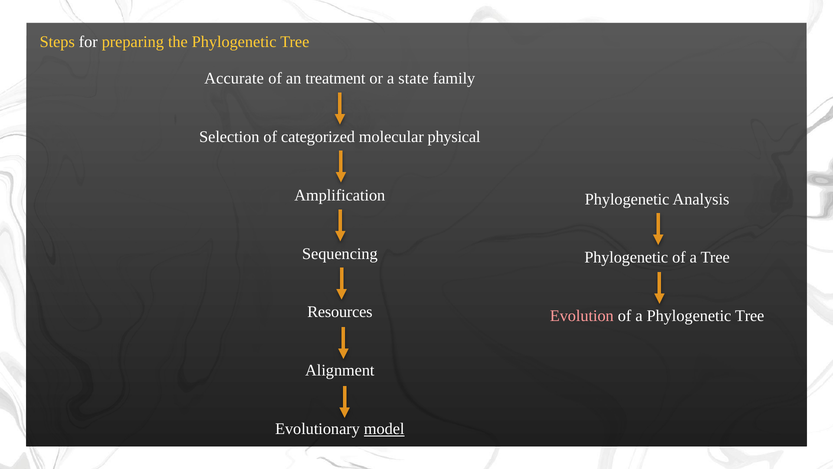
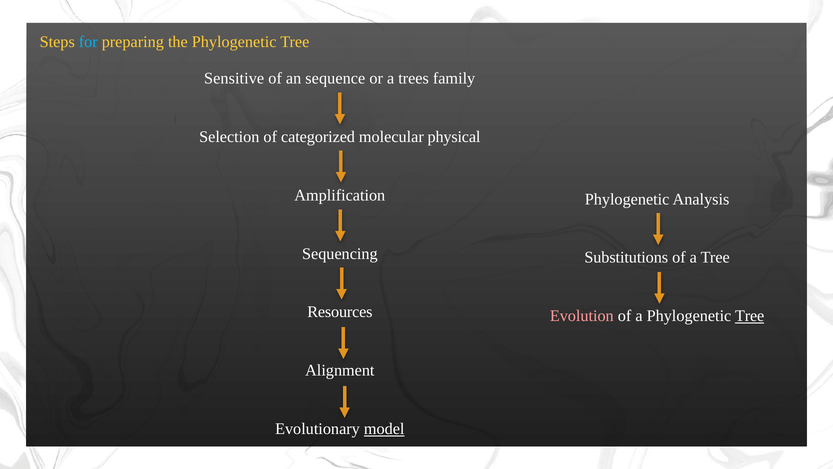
for colour: white -> light blue (88, 42)
Accurate: Accurate -> Sensitive (234, 78)
treatment: treatment -> sequence (335, 78)
state: state -> trees (414, 78)
Phylogenetic: Phylogenetic -> Substitutions (626, 257)
Tree underline: none -> present (750, 316)
